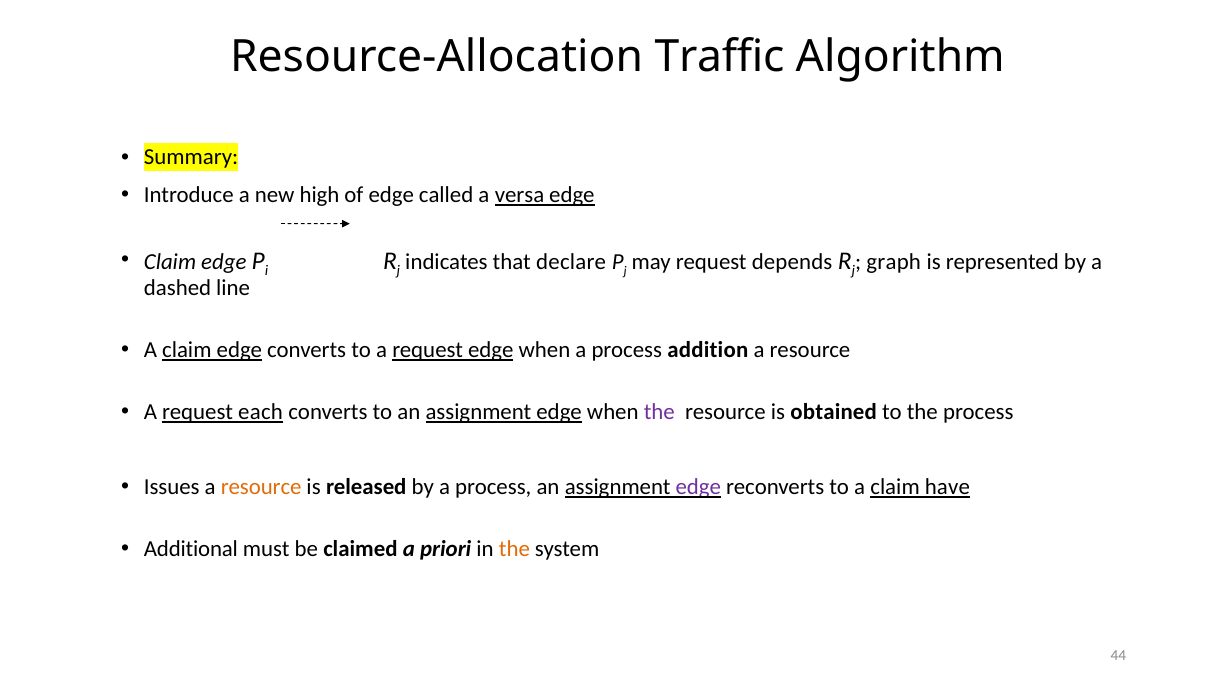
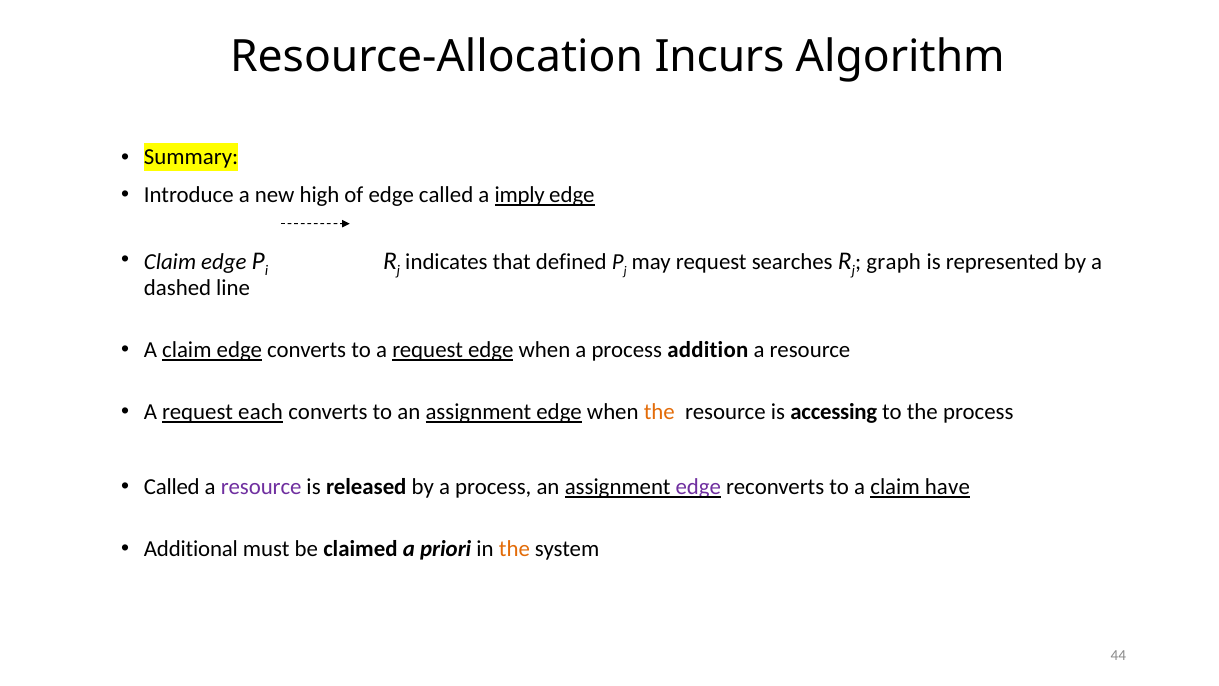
Traffic: Traffic -> Incurs (720, 57)
versa: versa -> imply (520, 195)
declare: declare -> defined (571, 262)
depends: depends -> searches (792, 262)
the colour: purple -> orange (659, 412)
obtained: obtained -> accessing (834, 412)
Issues: Issues -> Called (172, 487)
resource colour: orange -> purple (261, 487)
